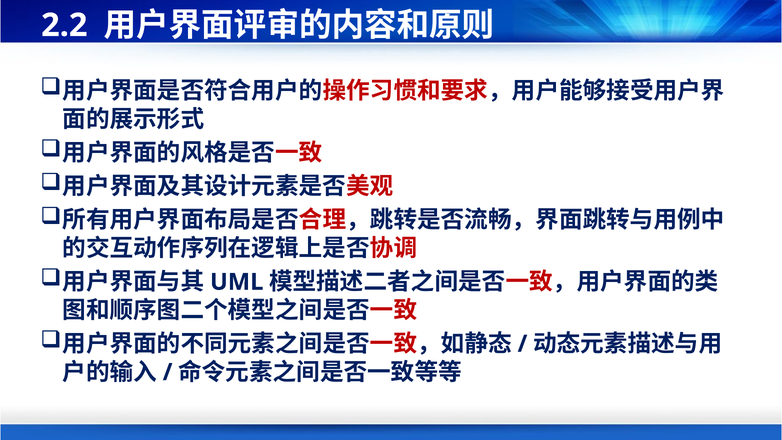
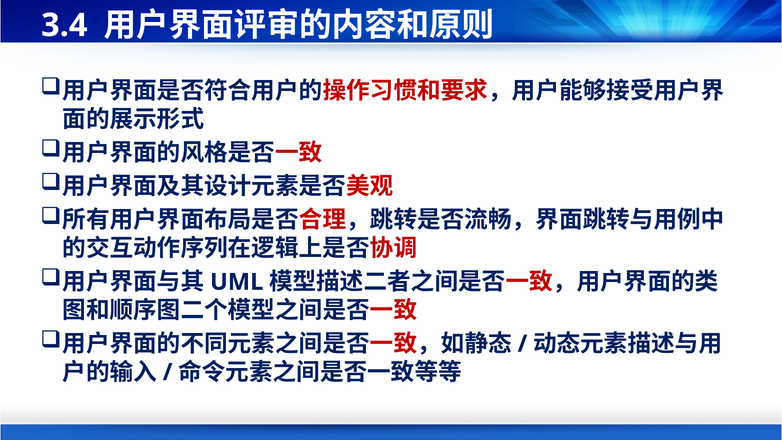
2.2: 2.2 -> 3.4 (64, 25)
